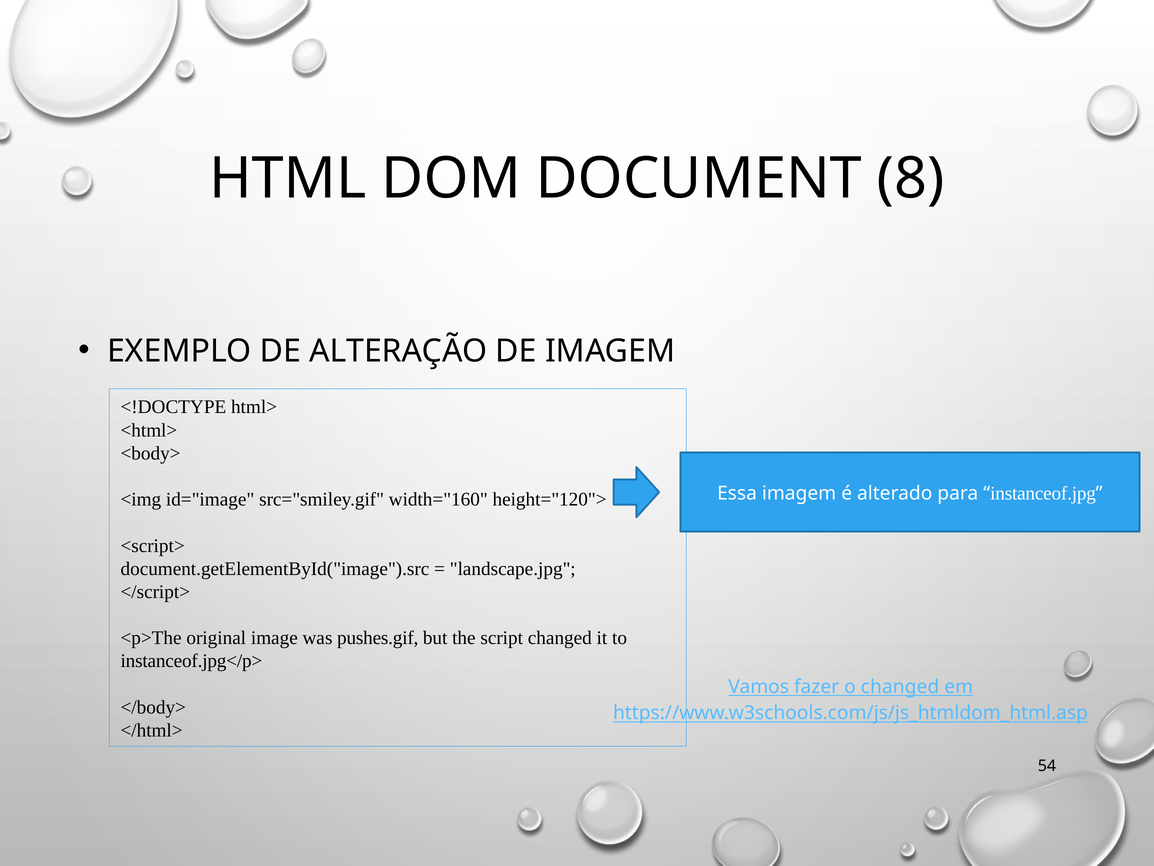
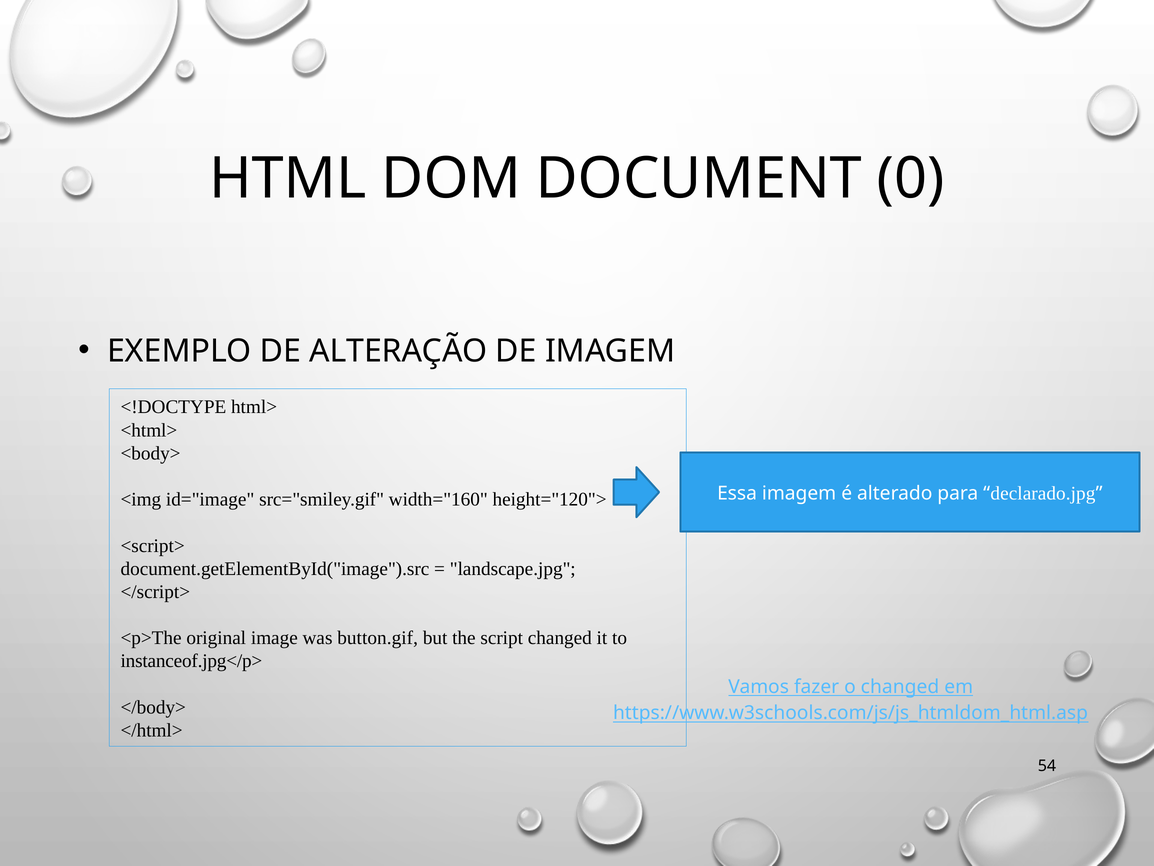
8: 8 -> 0 (911, 178)
instanceof.jpg: instanceof.jpg -> declarado.jpg (1043, 493)
pushes.gif: pushes.gif -> button.gif (378, 638)
